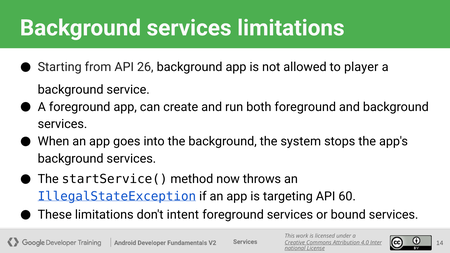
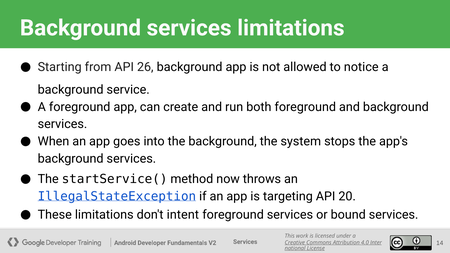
player: player -> notice (361, 67)
60: 60 -> 20 (347, 196)
